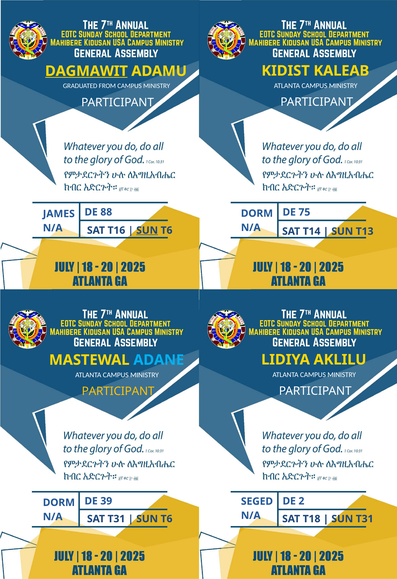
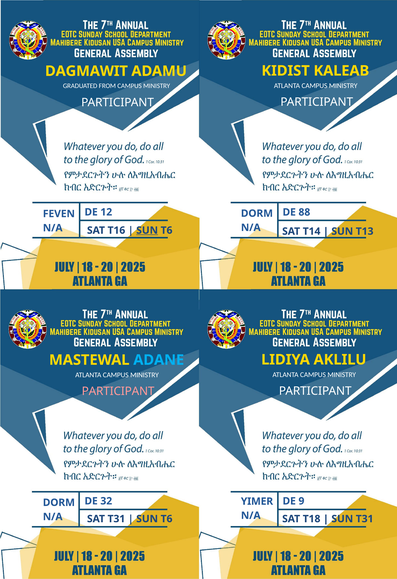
DAGMAWIT underline: present -> none (86, 71)
88: 88 -> 12 (106, 212)
75: 75 -> 88 (304, 212)
JAMES: JAMES -> FEVEN (59, 214)
PARTICIPANT colour: yellow -> pink (118, 392)
39: 39 -> 32 (106, 502)
2: 2 -> 9 (301, 502)
SEGED: SEGED -> YIMER (257, 502)
